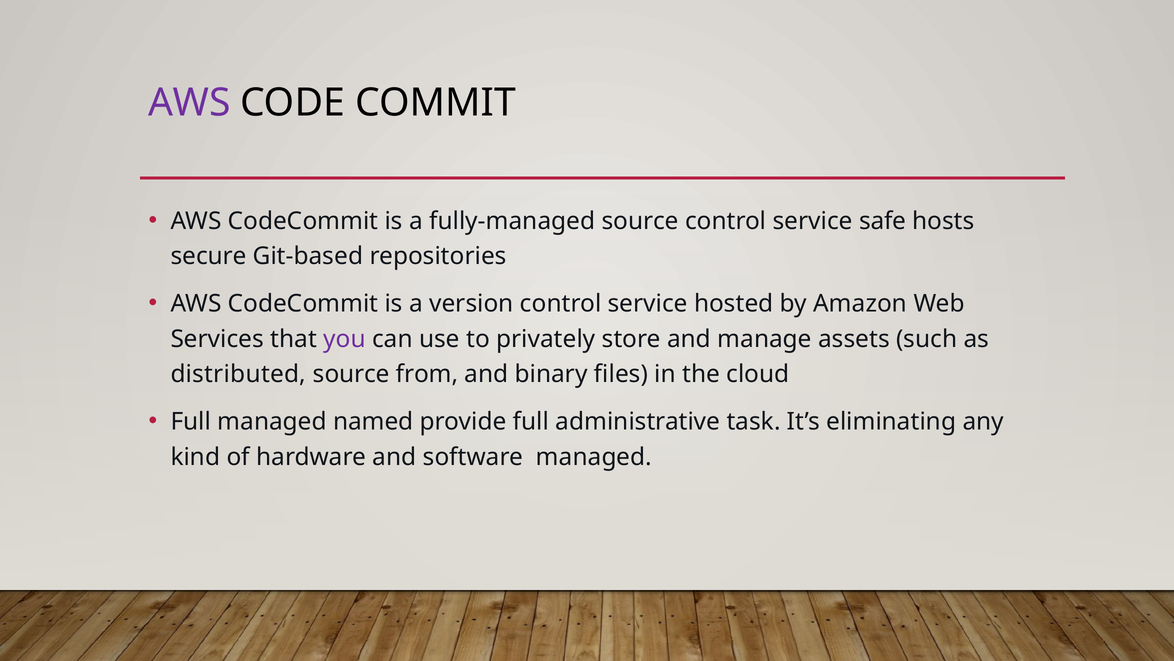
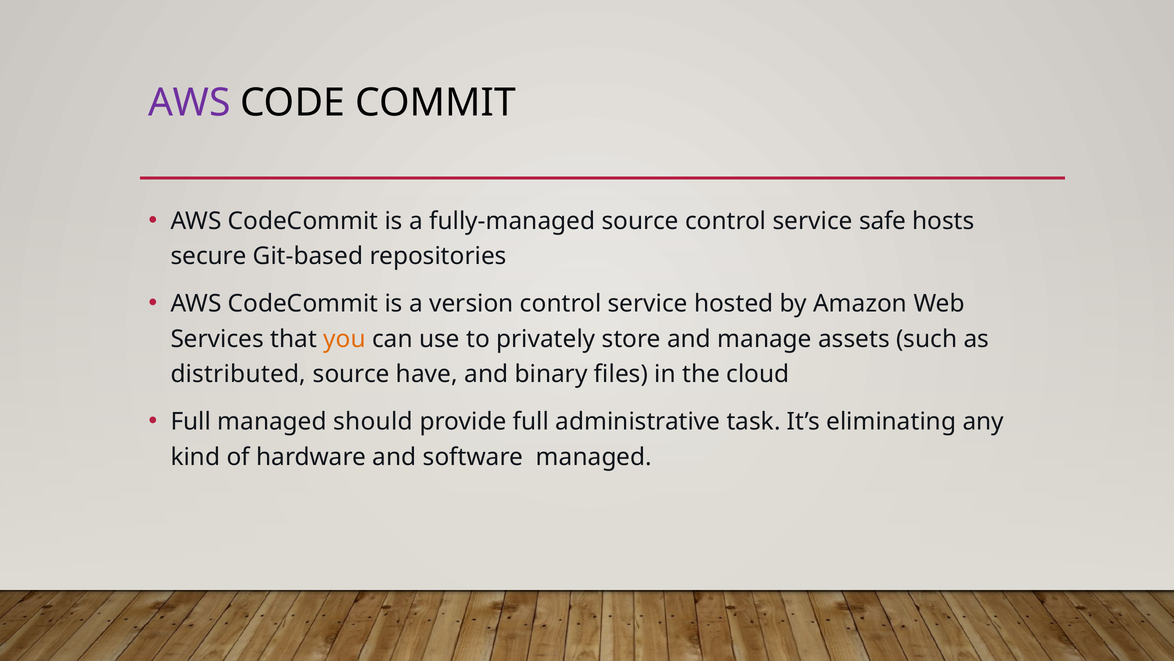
you colour: purple -> orange (345, 339)
from: from -> have (427, 374)
named: named -> should (373, 421)
